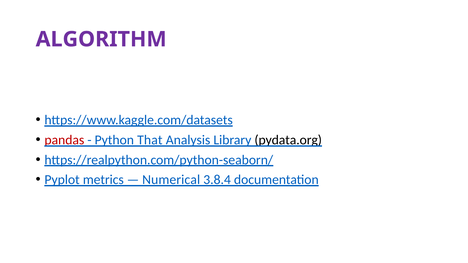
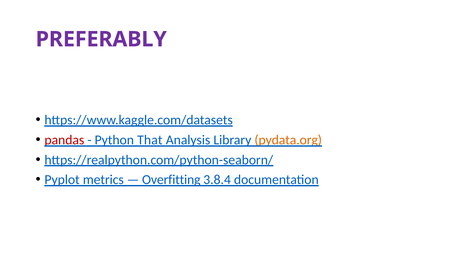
ALGORITHM: ALGORITHM -> PREFERABLY (101, 39)
pydata.org colour: black -> orange (288, 140)
Numerical: Numerical -> Overfitting (171, 180)
